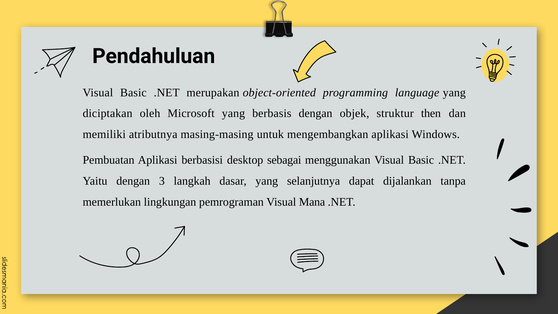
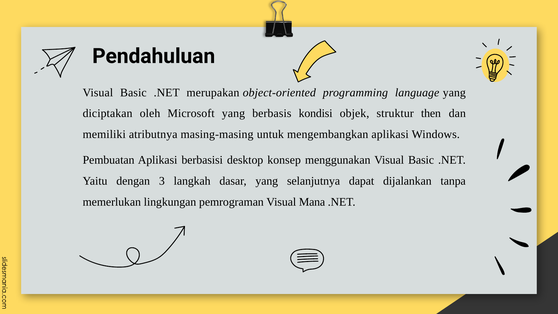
berbasis dengan: dengan -> kondisi (316, 113)
sebagai: sebagai -> konsep (284, 160)
